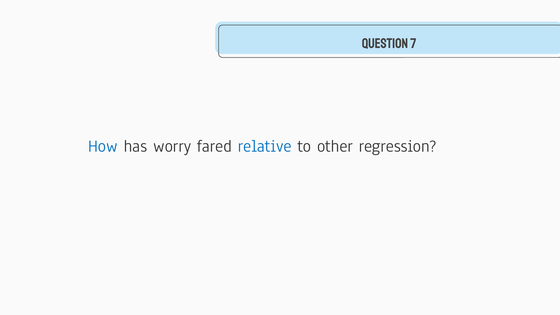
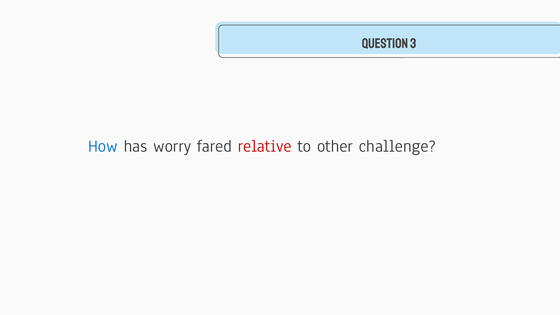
7: 7 -> 3 (413, 44)
relative colour: blue -> red (265, 146)
regression: regression -> challenge (397, 146)
